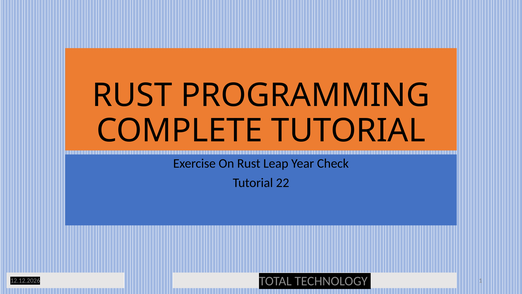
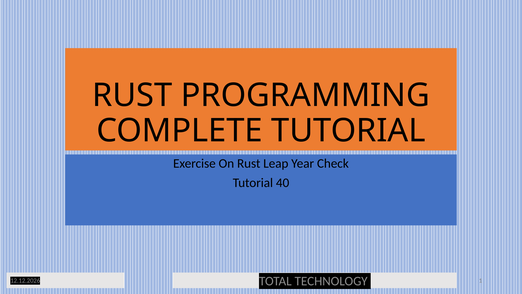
22: 22 -> 40 (283, 183)
